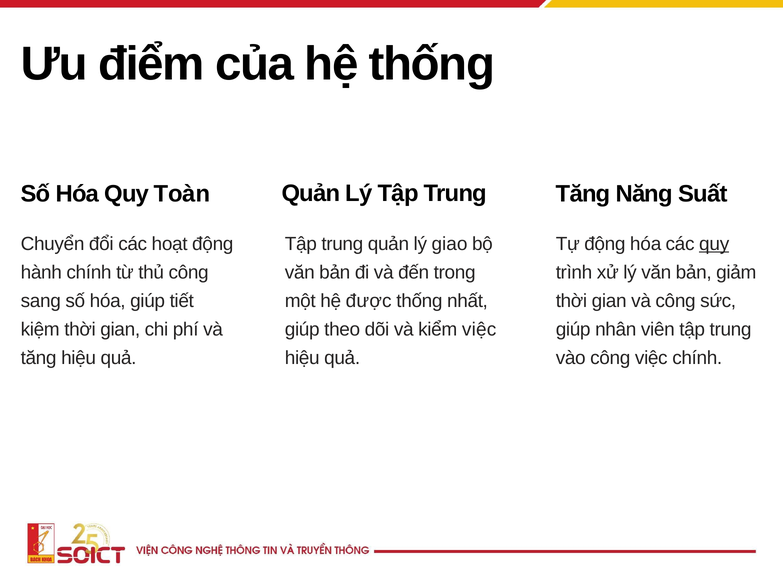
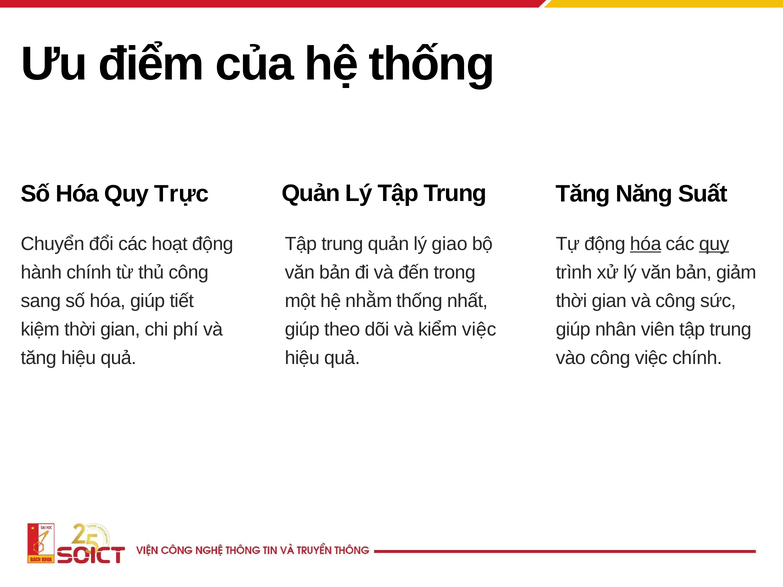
Toàn: Toàn -> Trực (182, 194)
hóa underline: none -> present (646, 244)
được: được -> nhằm (369, 301)
